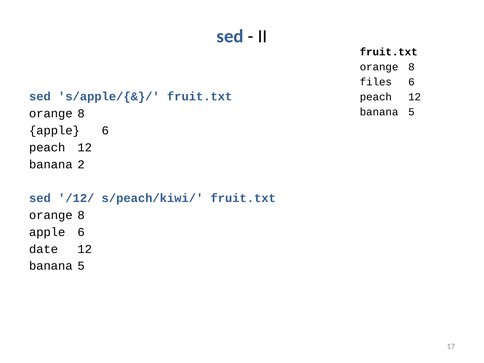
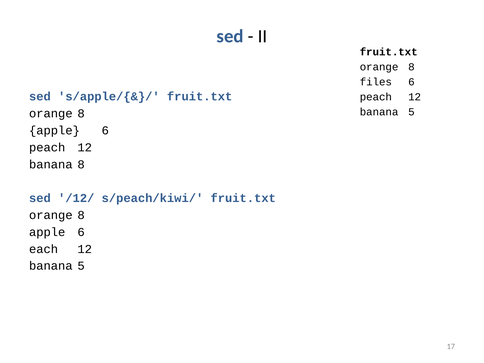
banana 2: 2 -> 8 (81, 164)
date: date -> each (44, 249)
